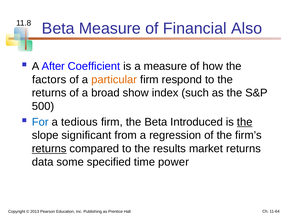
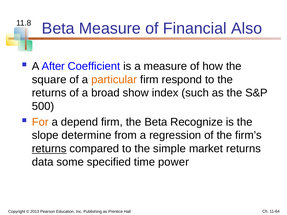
factors: factors -> square (49, 80)
For colour: blue -> orange (40, 122)
tedious: tedious -> depend (79, 122)
Introduced: Introduced -> Recognize (197, 122)
the underline: present -> none (245, 122)
significant: significant -> determine (87, 135)
results: results -> simple (169, 149)
